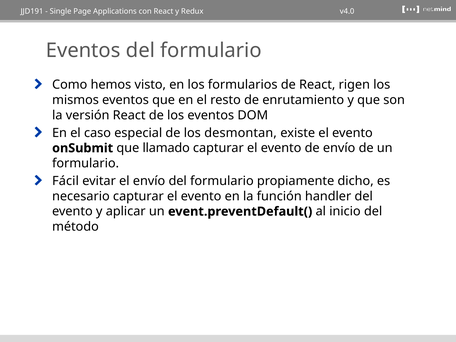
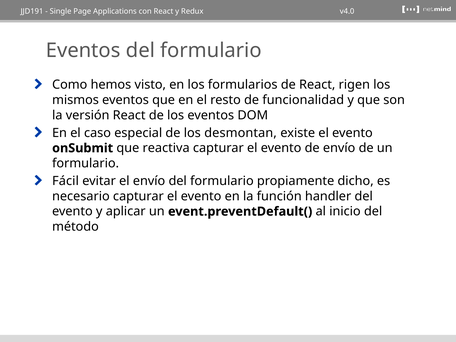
enrutamiento: enrutamiento -> funcionalidad (303, 100)
llamado: llamado -> reactiva (166, 148)
